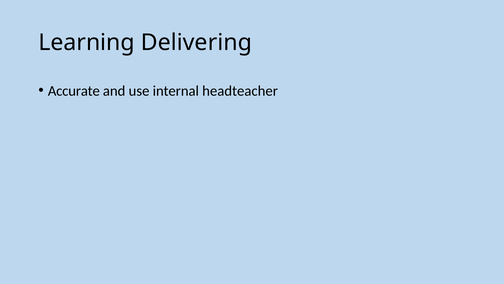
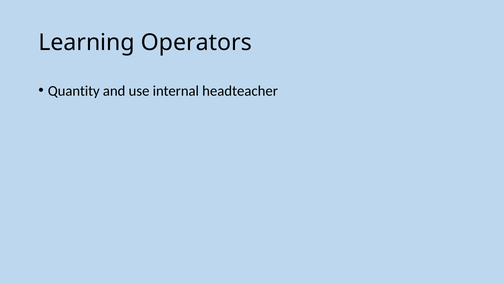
Delivering: Delivering -> Operators (196, 42)
Accurate: Accurate -> Quantity (74, 91)
